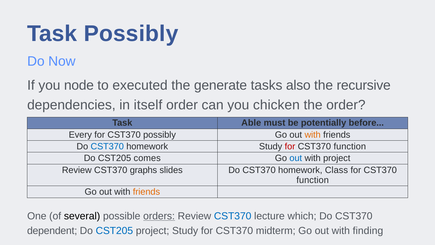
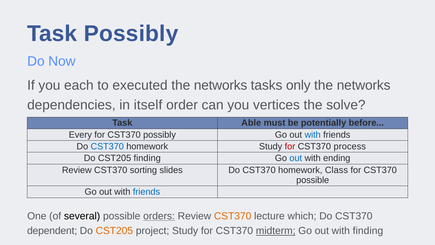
node: node -> each (79, 85)
generate: generate -> networks (221, 85)
also: also -> only (298, 85)
recursive: recursive -> networks (364, 85)
chicken: chicken -> vertices (276, 105)
the order: order -> solve (346, 105)
with colour: orange -> blue (313, 135)
function: function -> process (350, 146)
CST205 comes: comes -> finding (147, 158)
with project: project -> ending (337, 158)
graphs: graphs -> sorting (143, 170)
function: function -> possible (313, 180)
friends colour: orange -> blue (146, 192)
CST370 colour: blue -> orange (233, 216)
CST205 colour: blue -> orange (114, 231)
midterm underline: none -> present (276, 231)
